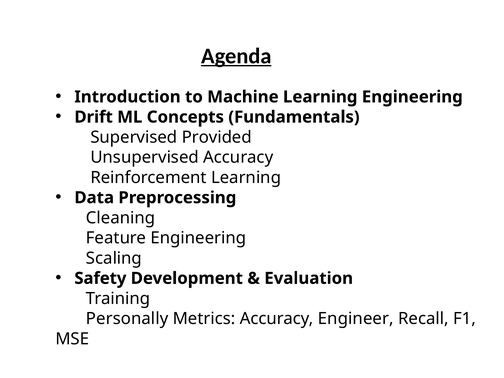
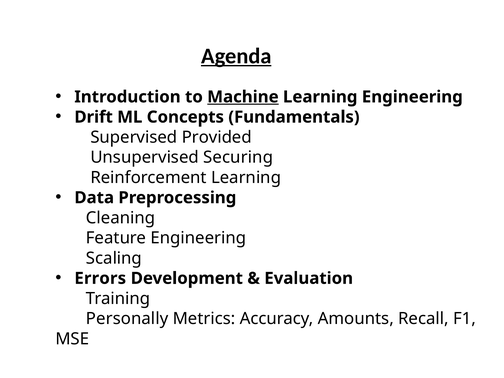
Machine underline: none -> present (243, 97)
Unsupervised Accuracy: Accuracy -> Securing (238, 157)
Safety: Safety -> Errors (100, 278)
Engineer: Engineer -> Amounts (356, 319)
